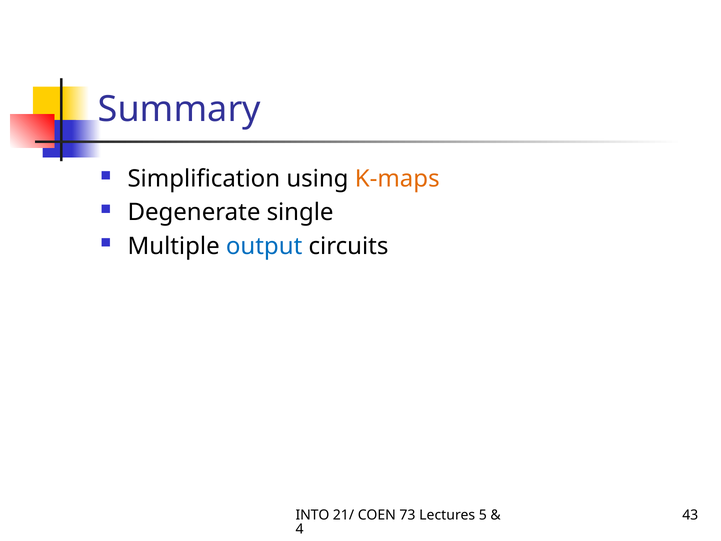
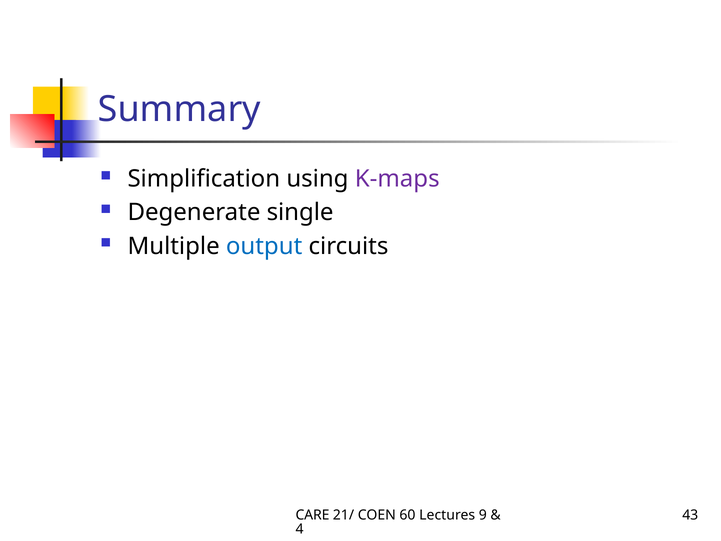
K-maps colour: orange -> purple (397, 179)
INTO: INTO -> CARE (312, 515)
73: 73 -> 60 (407, 515)
5: 5 -> 9 (483, 515)
